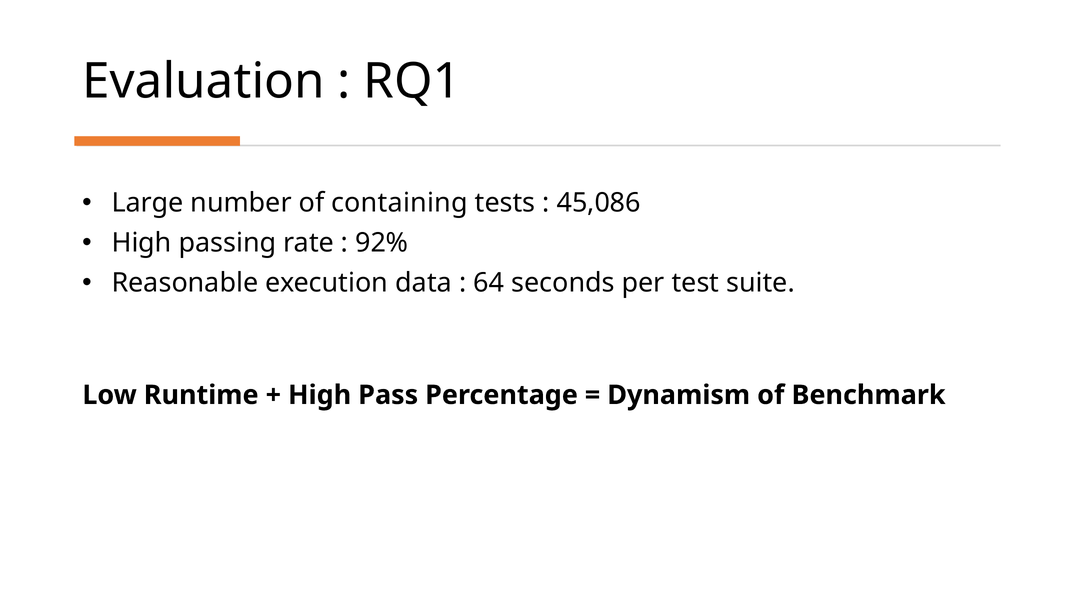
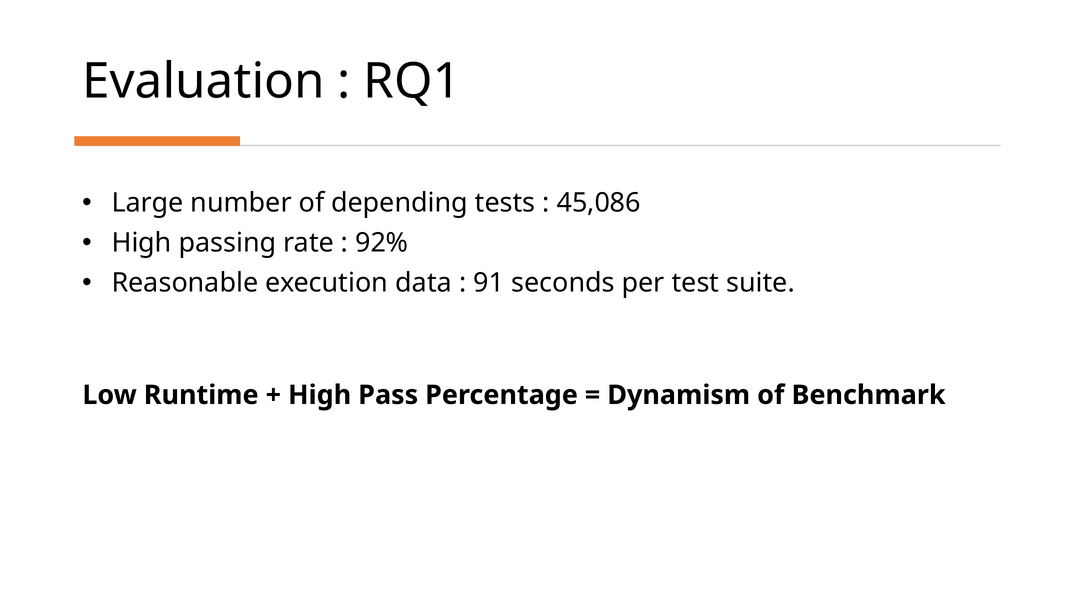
containing: containing -> depending (400, 203)
64: 64 -> 91 (489, 283)
